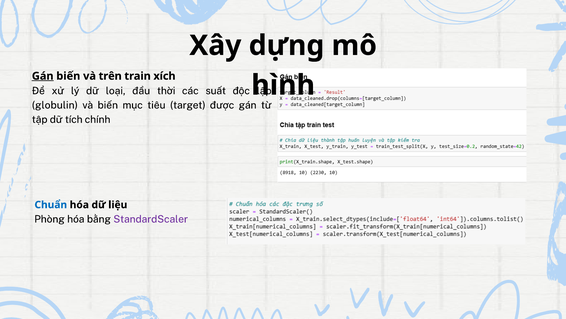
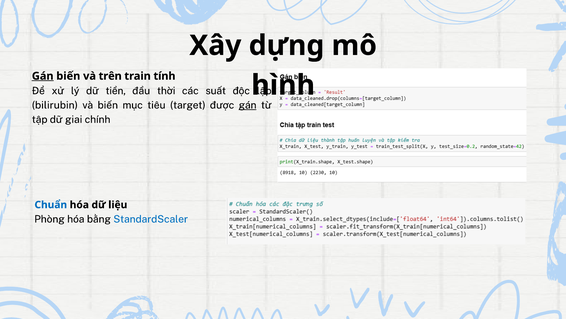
xích: xích -> tính (164, 76)
loại: loại -> tiền (116, 91)
globulin: globulin -> bilirubin (55, 105)
gán underline: none -> present (248, 105)
tích: tích -> giai (74, 119)
StandardScaler colour: purple -> blue (151, 219)
